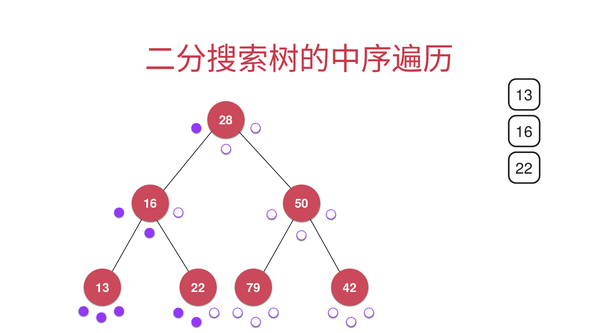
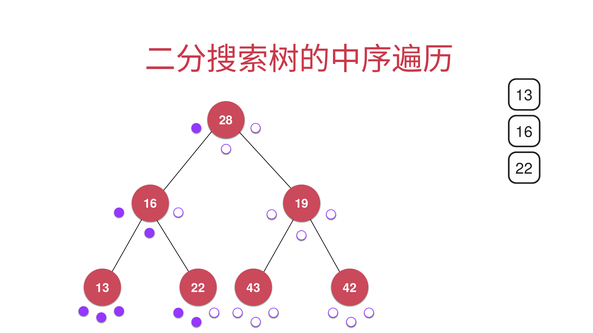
50: 50 -> 19 (302, 204)
79: 79 -> 43 (253, 288)
